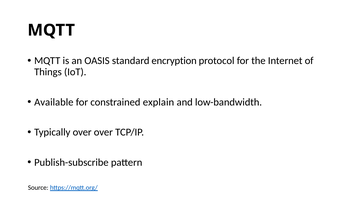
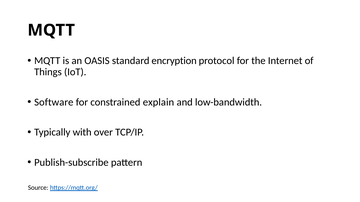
Available: Available -> Software (54, 102)
Typically over: over -> with (82, 133)
